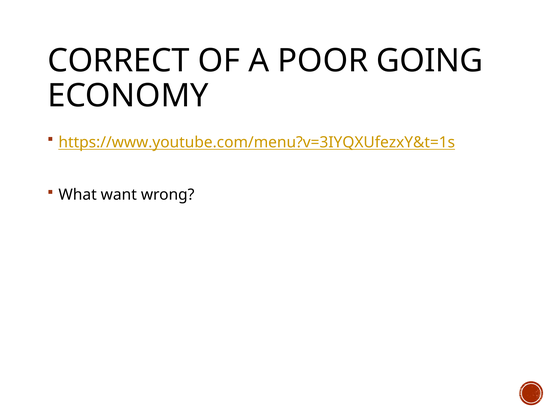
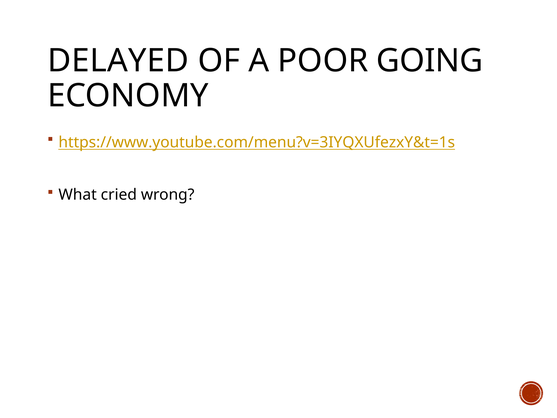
CORRECT: CORRECT -> DELAYED (118, 61)
want: want -> cried (119, 195)
